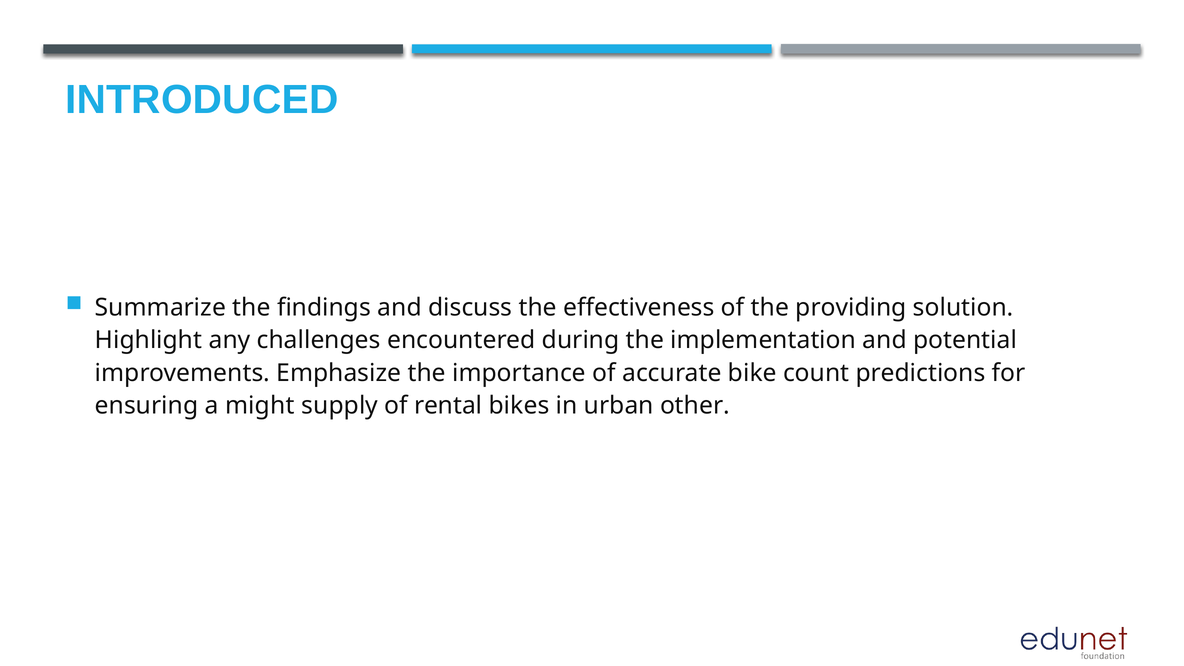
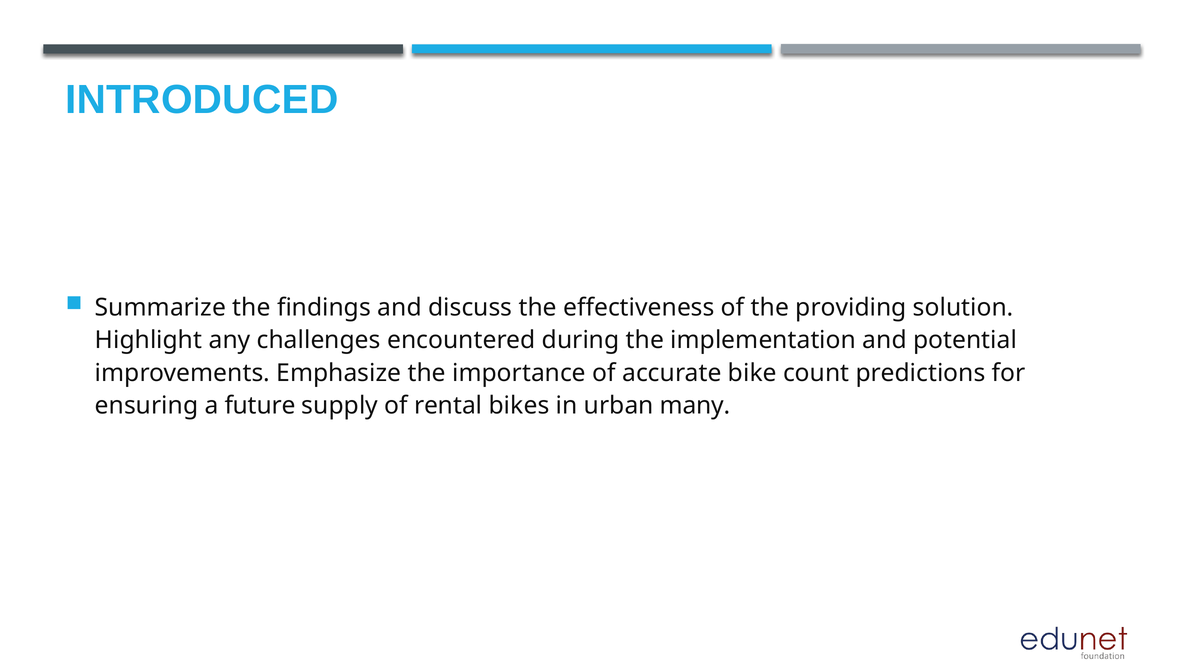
might: might -> future (260, 405)
other: other -> many (695, 405)
